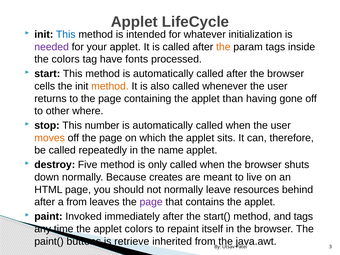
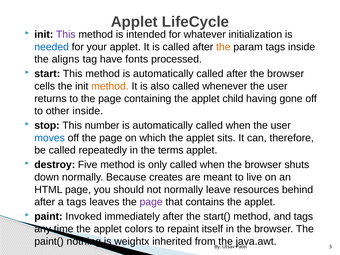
This colour: blue -> purple (66, 34)
needed colour: purple -> blue (52, 47)
the colors: colors -> aligns (66, 59)
than: than -> child (233, 99)
other where: where -> inside (88, 111)
moves colour: orange -> blue (50, 138)
name: name -> terms (171, 150)
a from: from -> tags (77, 202)
buttons: buttons -> nothing (84, 241)
retrieve: retrieve -> weightx (132, 241)
